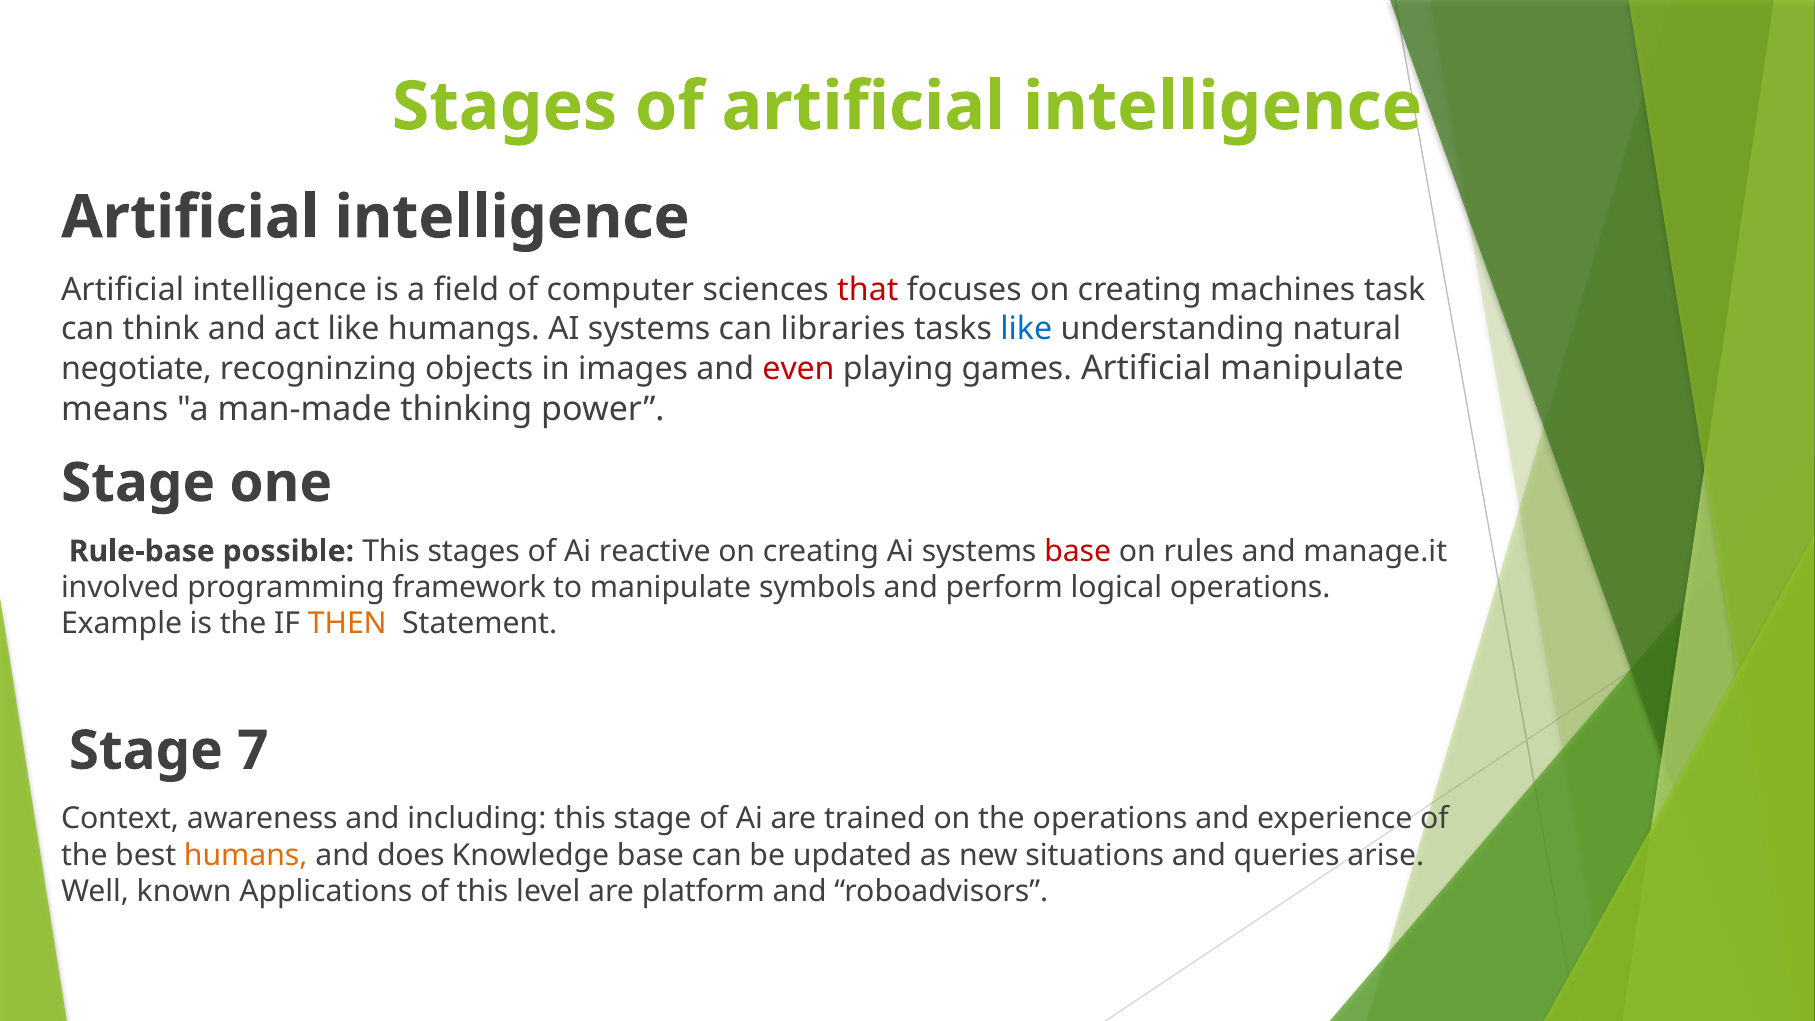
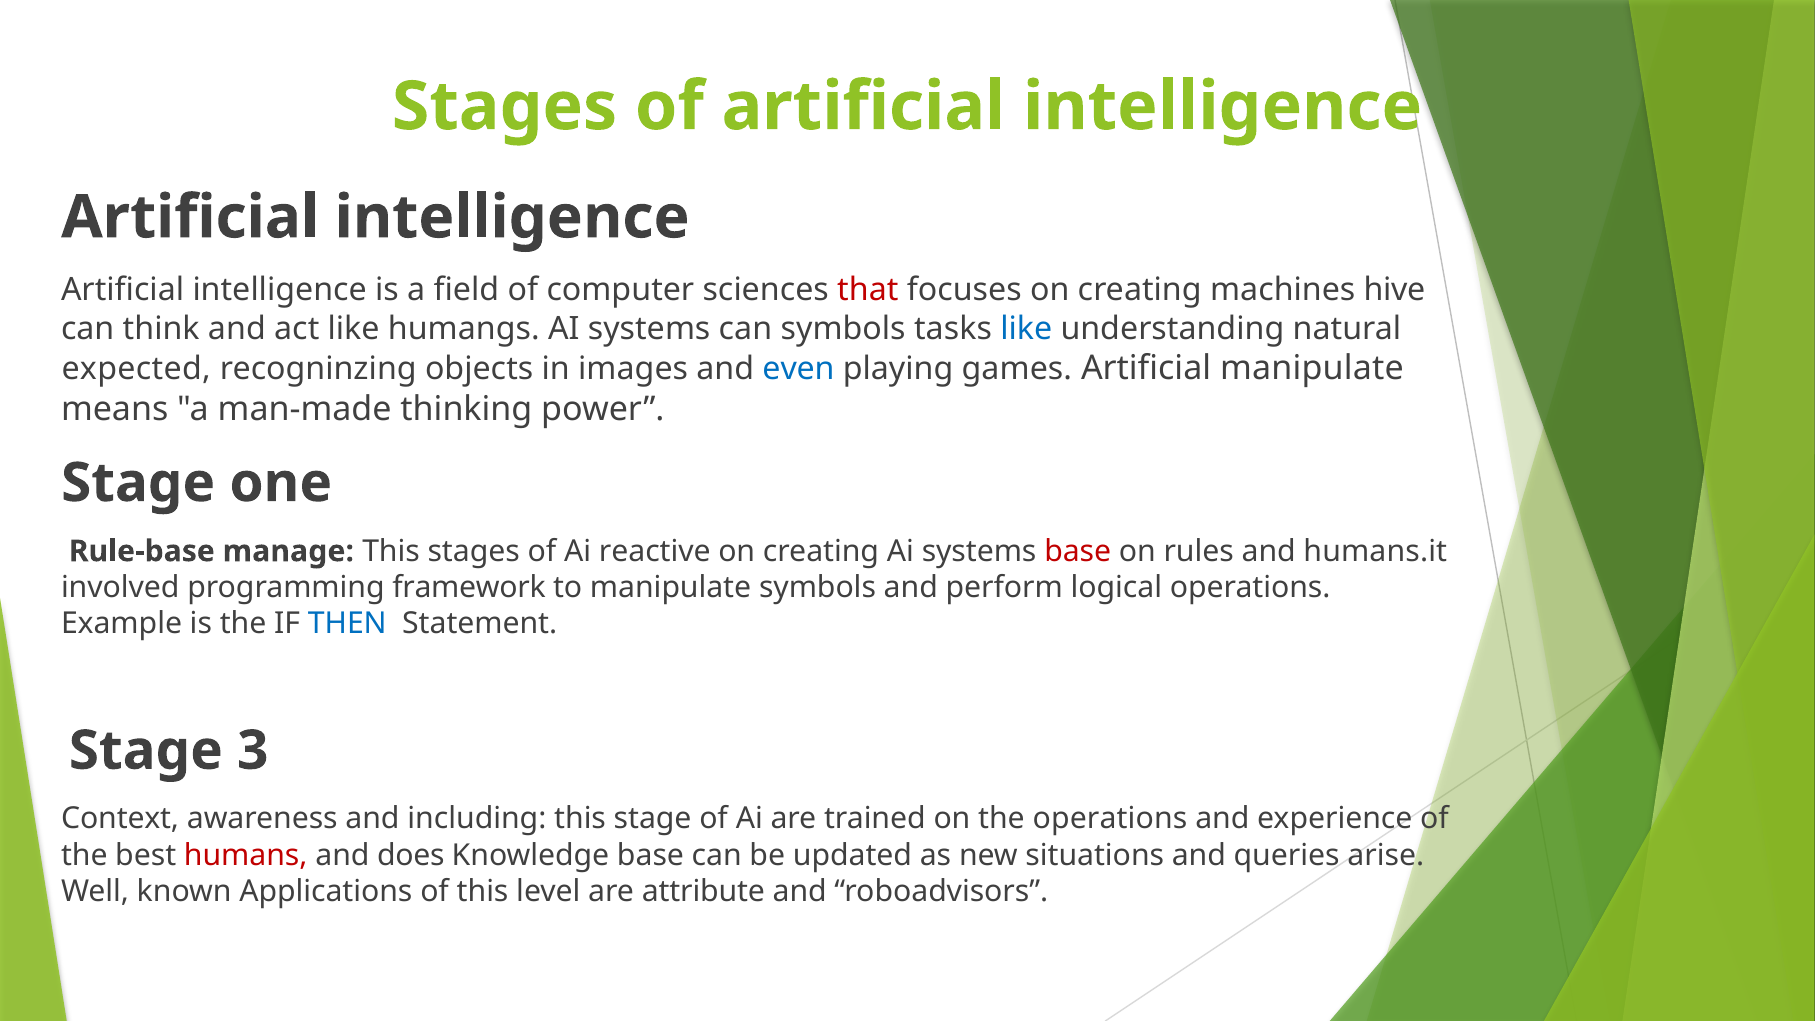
task: task -> hive (1395, 290)
can libraries: libraries -> symbols (843, 329)
negotiate: negotiate -> expected (136, 369)
even colour: red -> blue (799, 369)
possible: possible -> manage (288, 551)
manage.it: manage.it -> humans.it (1375, 551)
THEN colour: orange -> blue (347, 624)
7: 7 -> 3 (253, 751)
humans colour: orange -> red (246, 855)
platform: platform -> attribute (703, 891)
